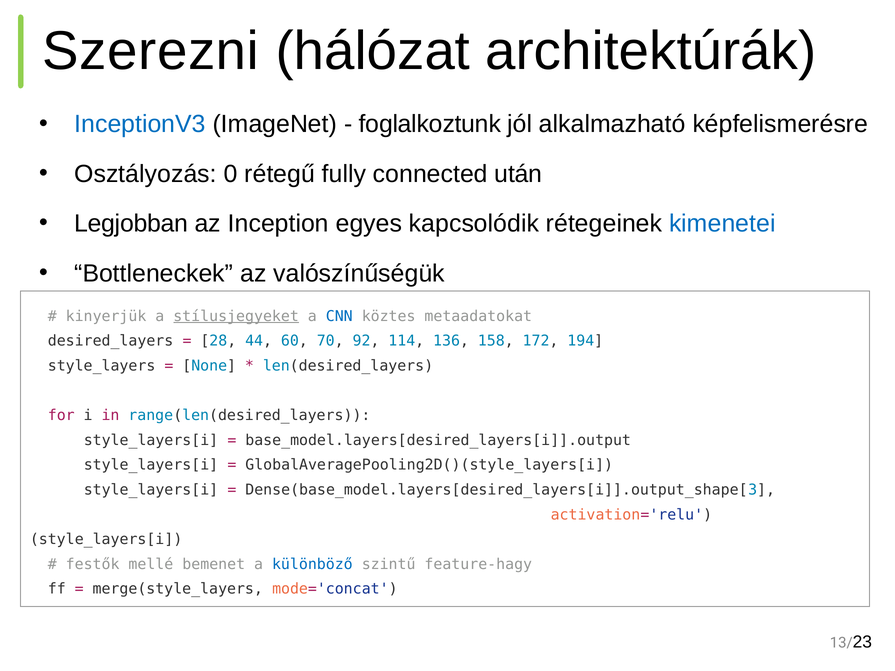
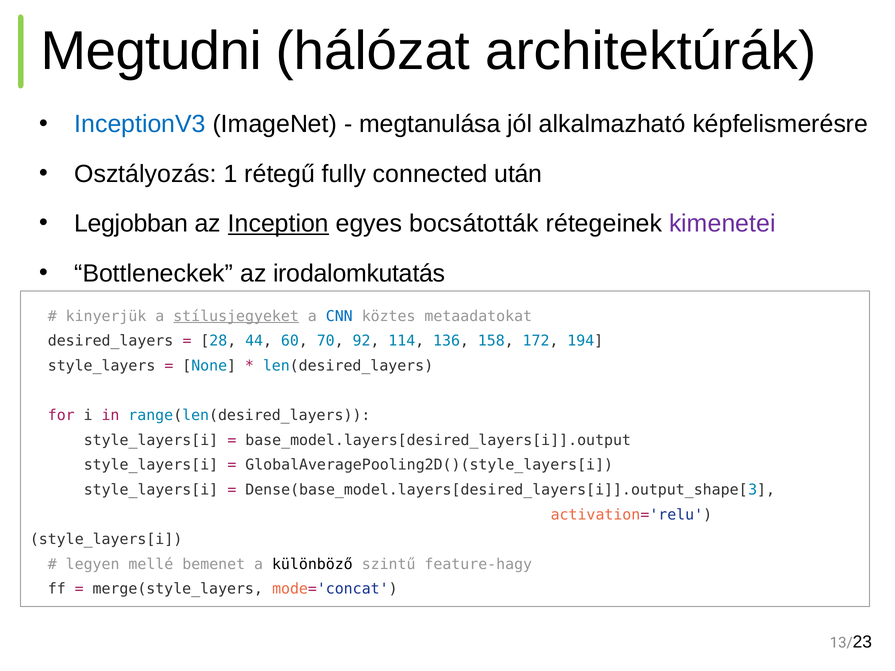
Szerezni: Szerezni -> Megtudni (151, 51)
foglalkoztunk: foglalkoztunk -> megtanulása (430, 124)
0: 0 -> 1 (231, 174)
Inception underline: none -> present (278, 224)
kapcsolódik: kapcsolódik -> bocsátották (474, 224)
kimenetei colour: blue -> purple (722, 224)
valószínűségük: valószínűségük -> irodalomkutatás (359, 273)
festők: festők -> legyen (93, 564)
különböző colour: blue -> black (312, 564)
